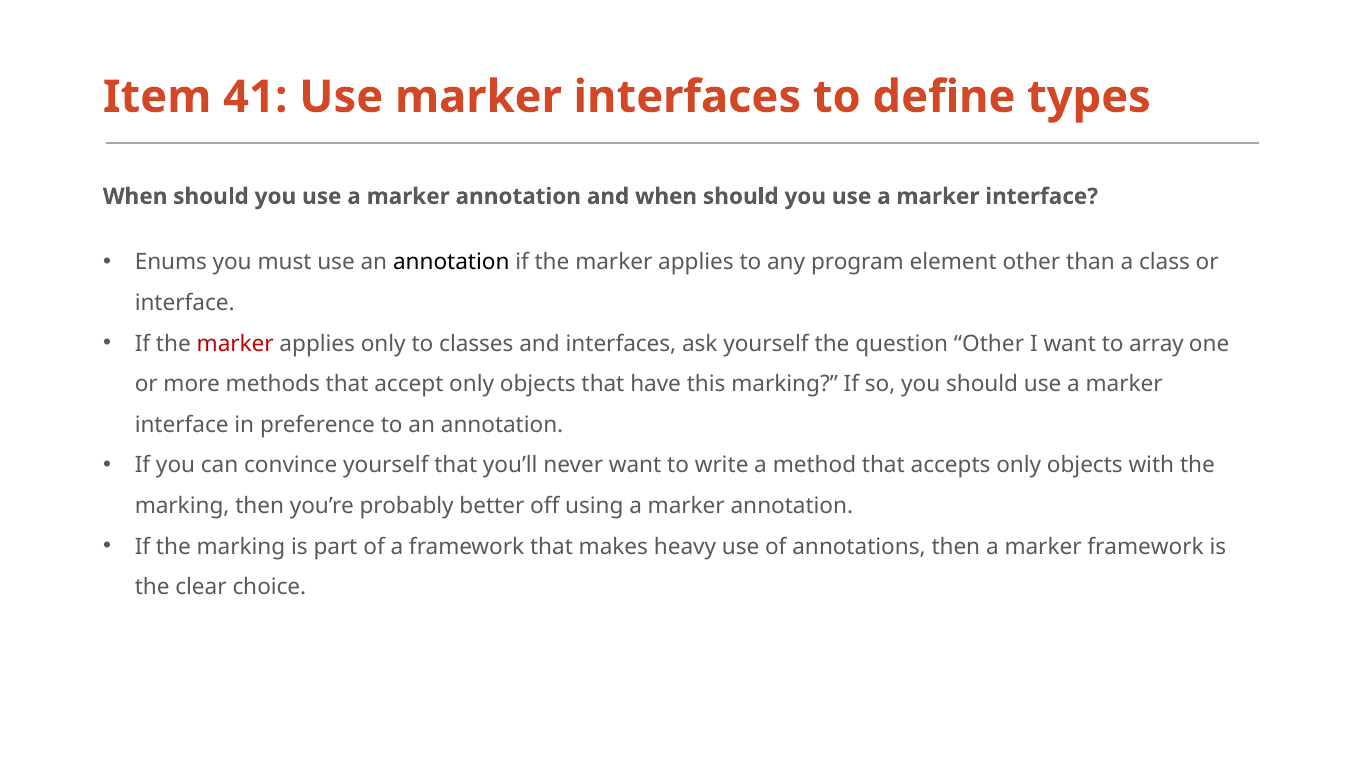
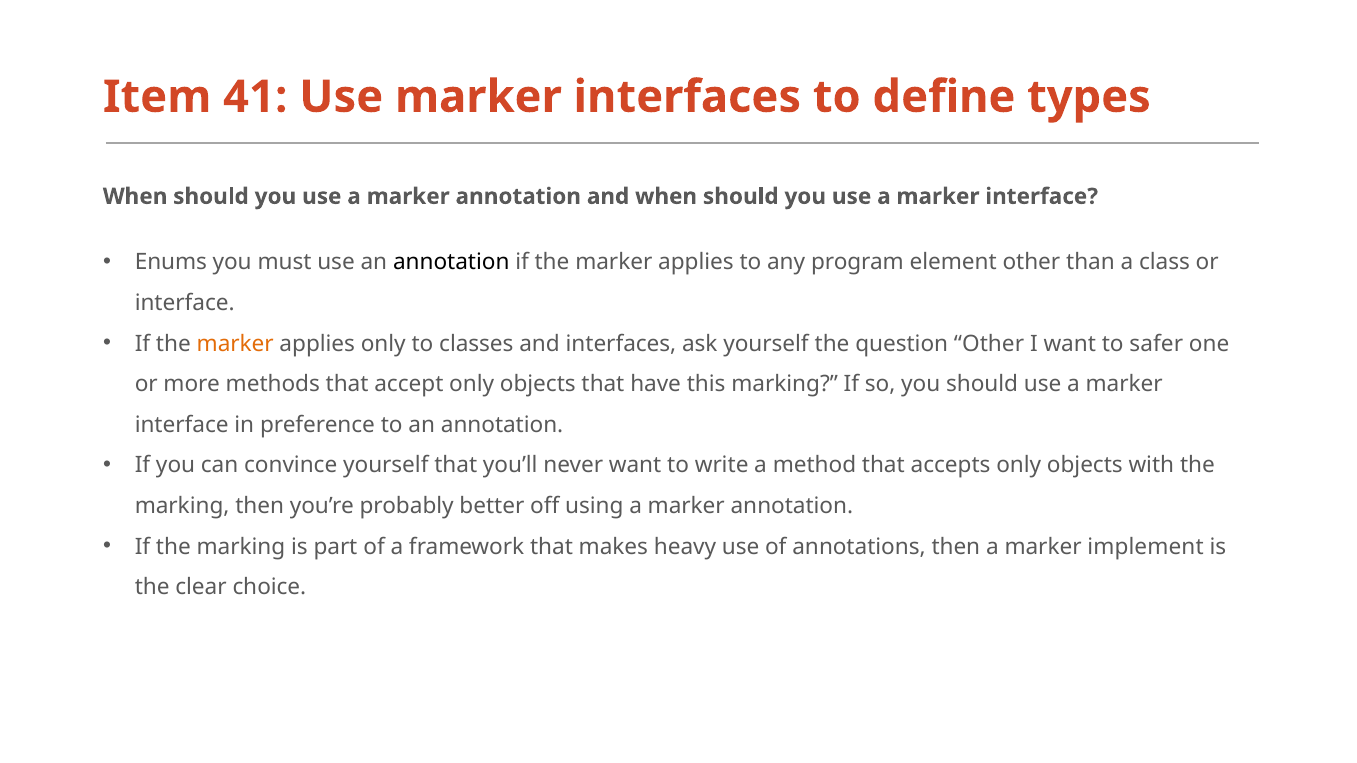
marker colour: red -> orange (235, 344)
array: array -> safer (1156, 344)
marker framework: framework -> implement (1146, 547)
